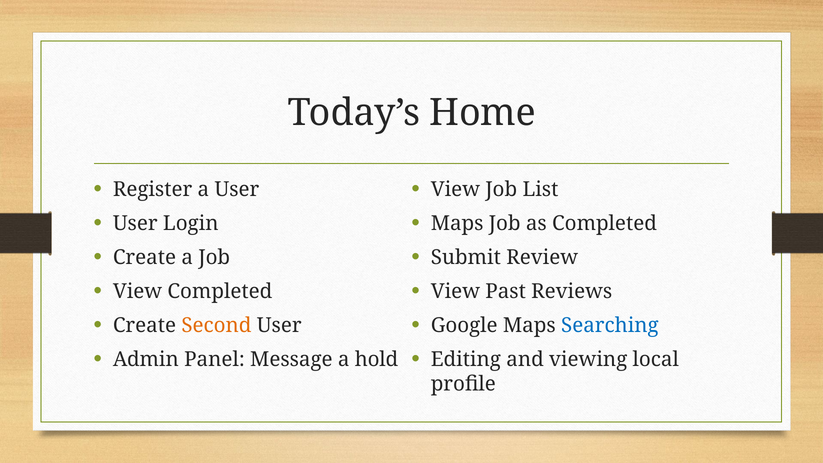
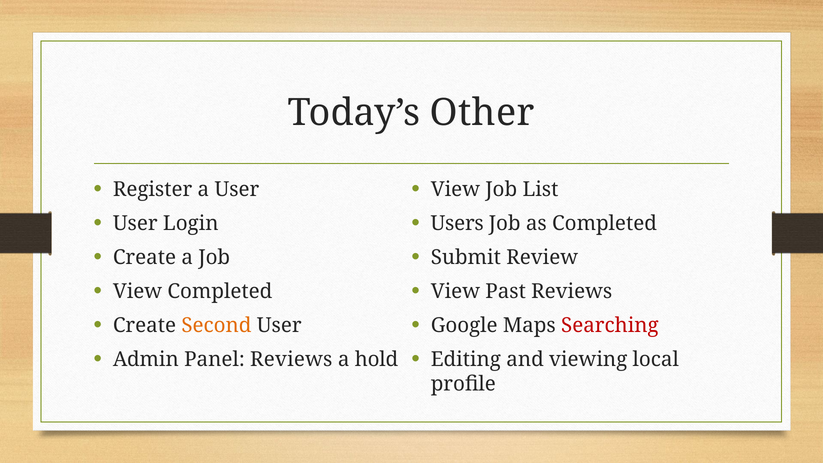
Home: Home -> Other (482, 113)
Maps: Maps -> Users (457, 223)
Searching colour: blue -> red (610, 325)
Panel Message: Message -> Reviews (291, 359)
